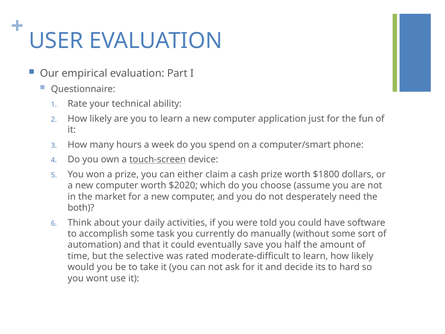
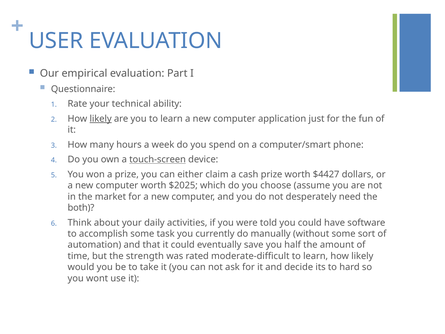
likely underline: none -> present (101, 119)
$1800: $1800 -> $4427 (326, 174)
$2020: $2020 -> $2025 (183, 185)
selective: selective -> strength (145, 256)
